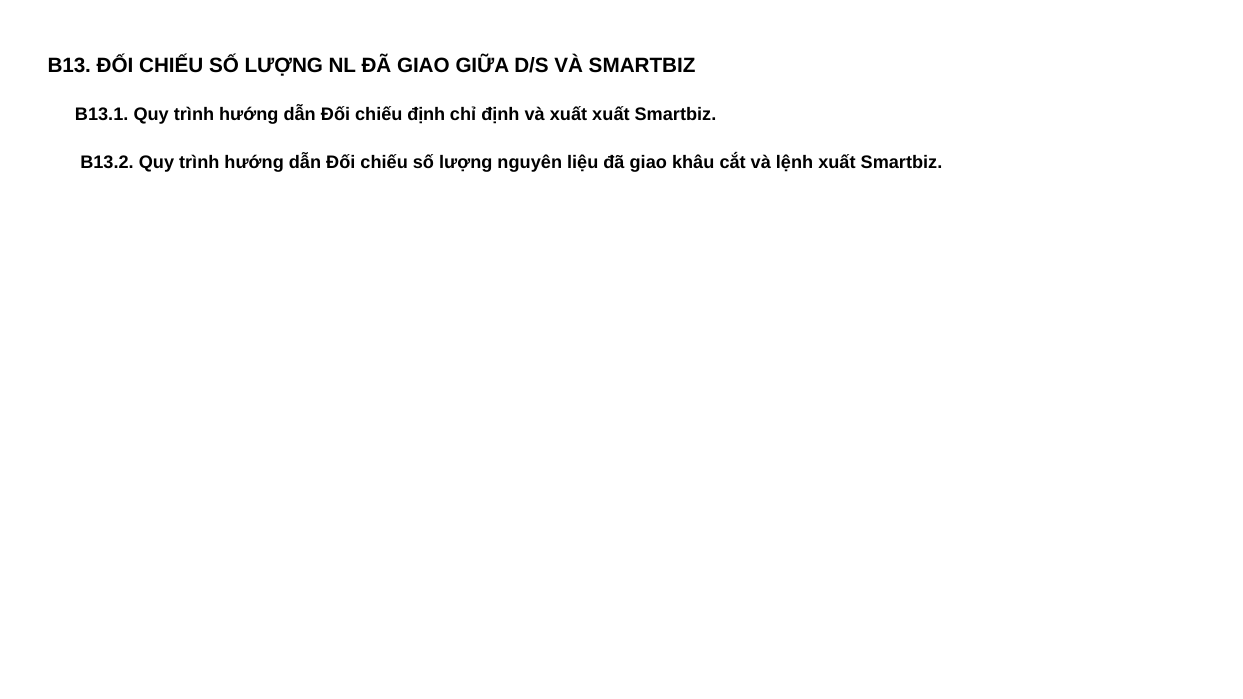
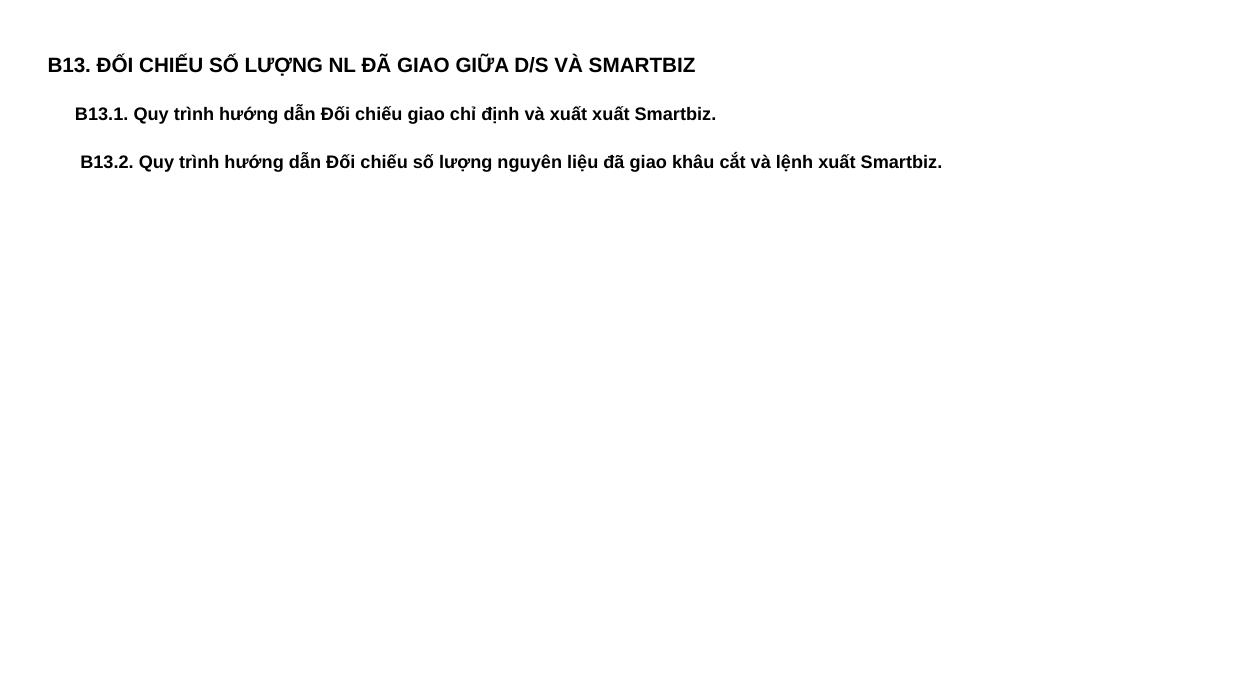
chiếu định: định -> giao (426, 115)
